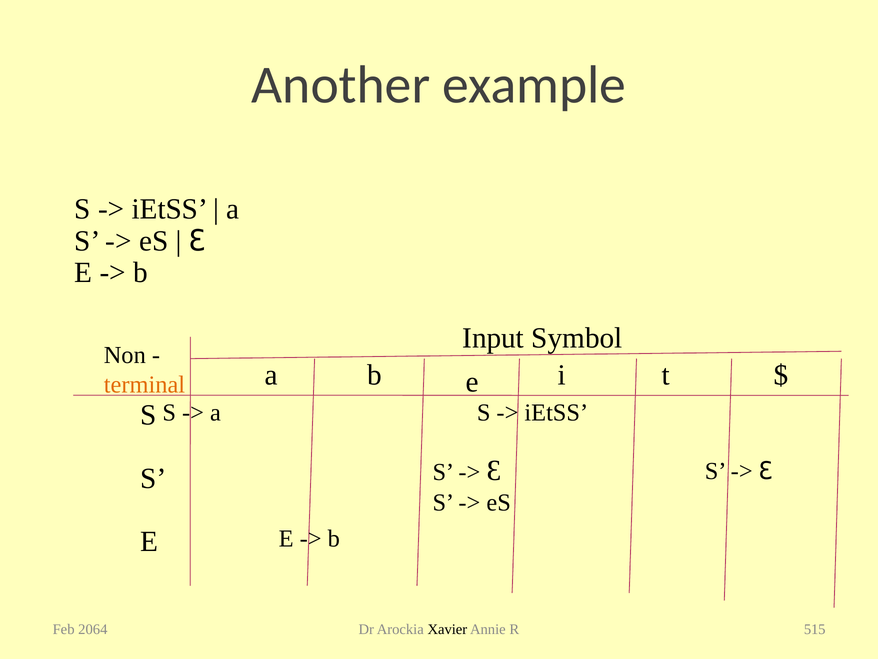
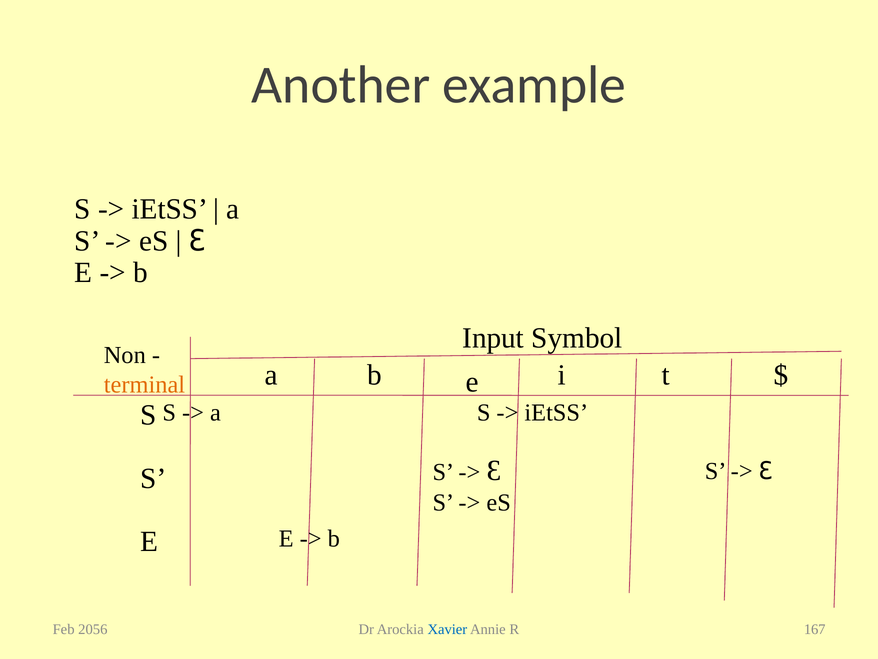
2064: 2064 -> 2056 (93, 629)
Xavier colour: black -> blue (447, 629)
515: 515 -> 167 (815, 629)
